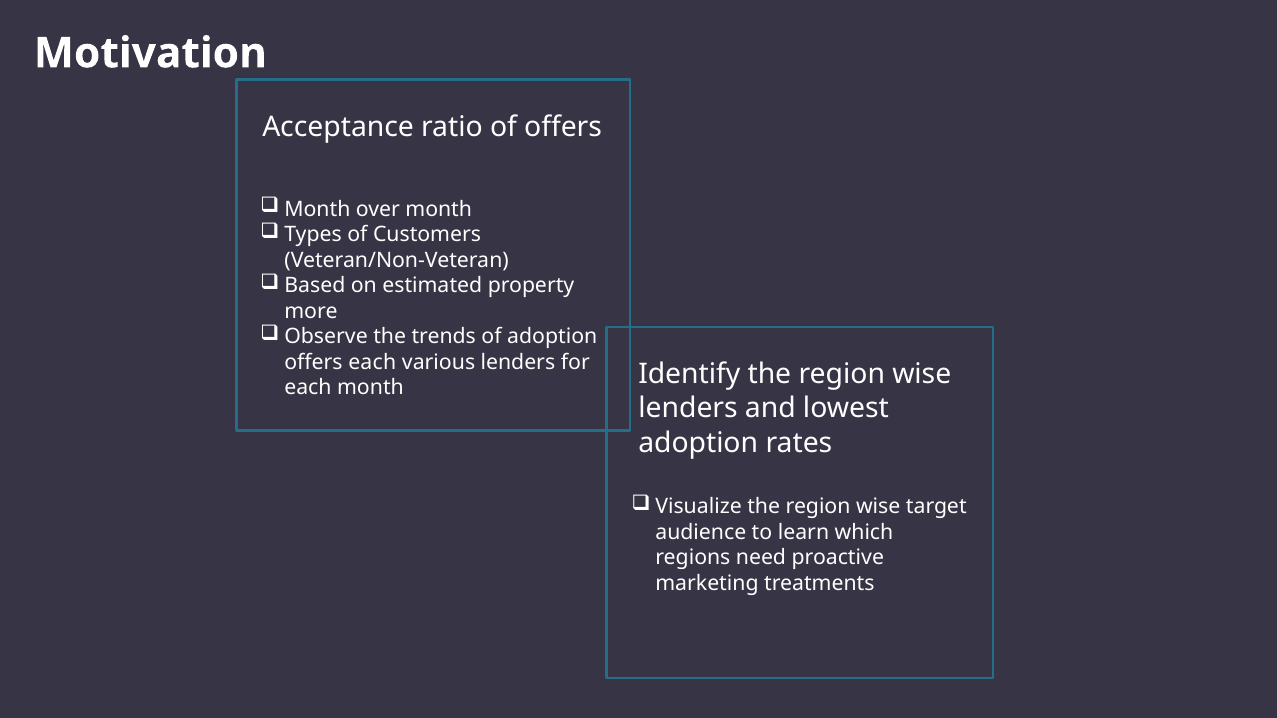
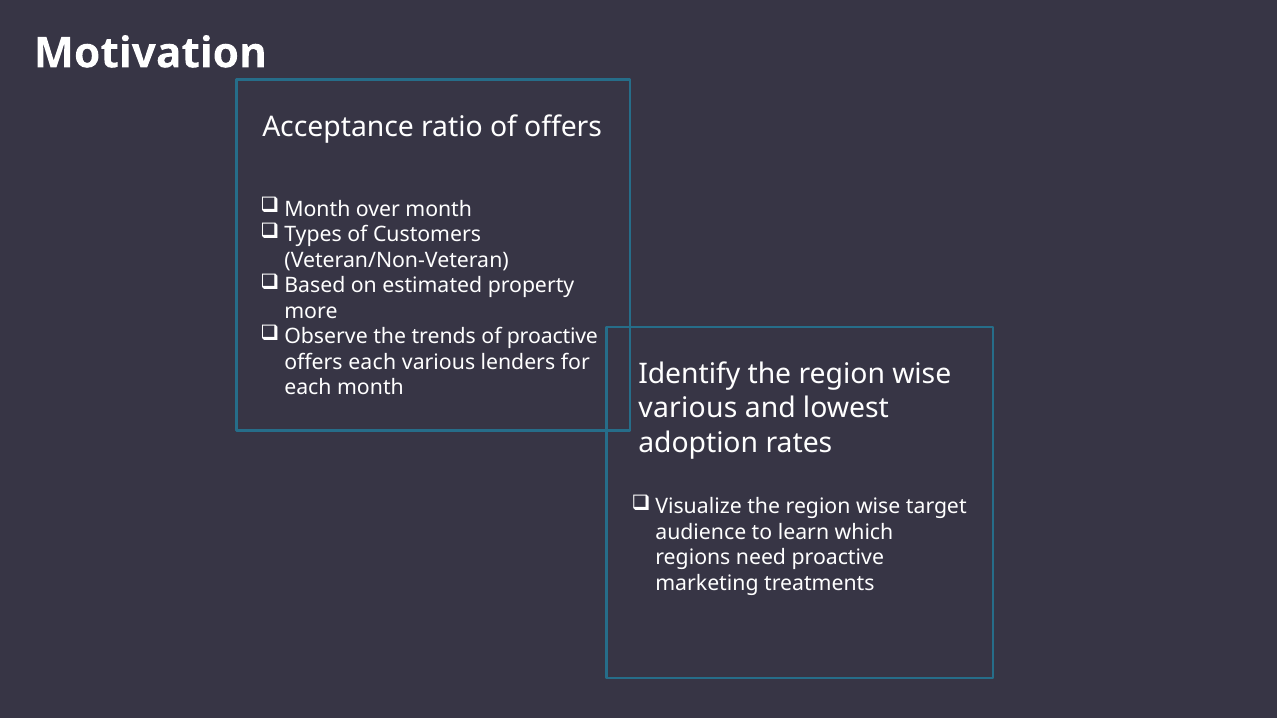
of adoption: adoption -> proactive (552, 337)
lenders: lenders -> various (688, 409)
